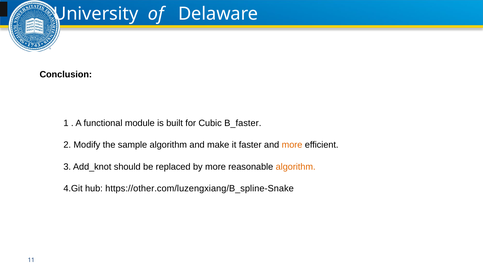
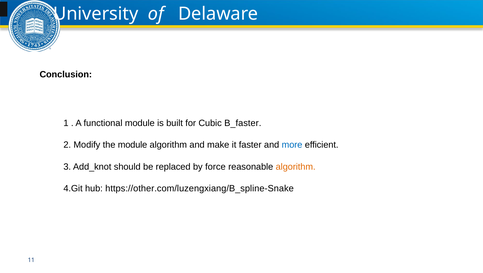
the sample: sample -> module (133, 145)
more colour: orange -> blue (292, 145)
by more: more -> force (215, 166)
